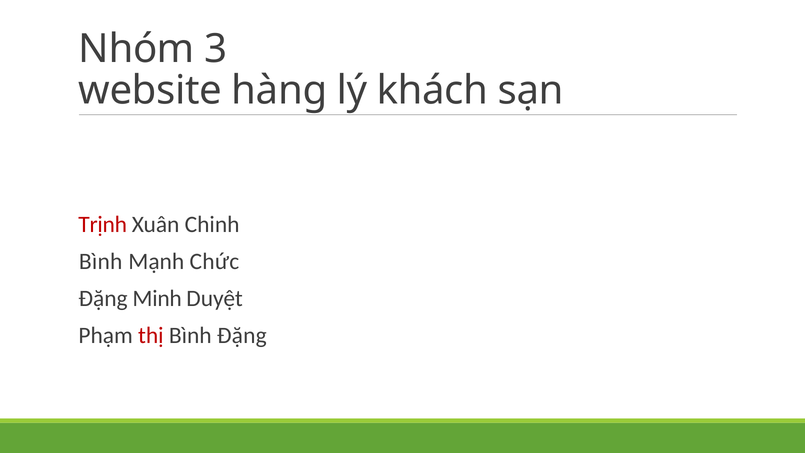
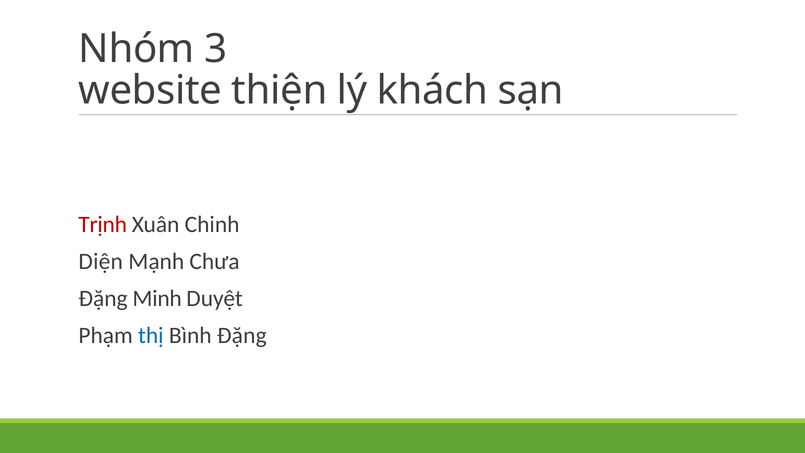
hàng: hàng -> thiện (279, 90)
Bình: Bình -> Diện (101, 261)
Chức: Chức -> Chưa (215, 261)
thị colour: red -> blue (151, 335)
